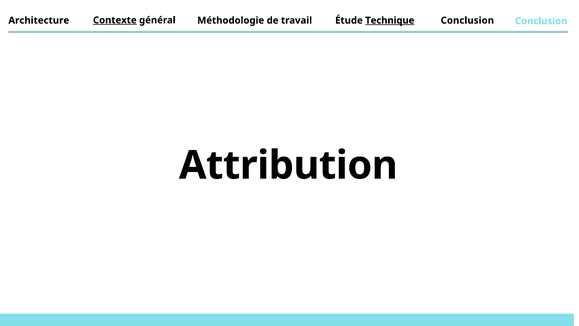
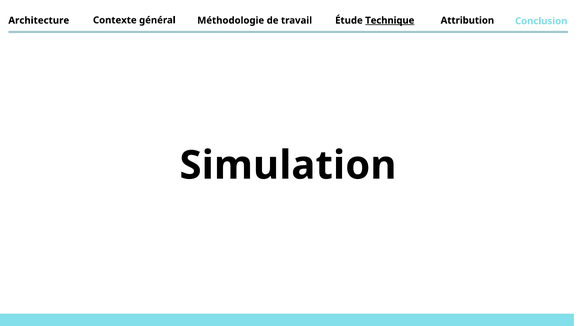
Contexte underline: present -> none (115, 20)
travail Conclusion: Conclusion -> Attribution (467, 20)
Attribution: Attribution -> Simulation (288, 165)
